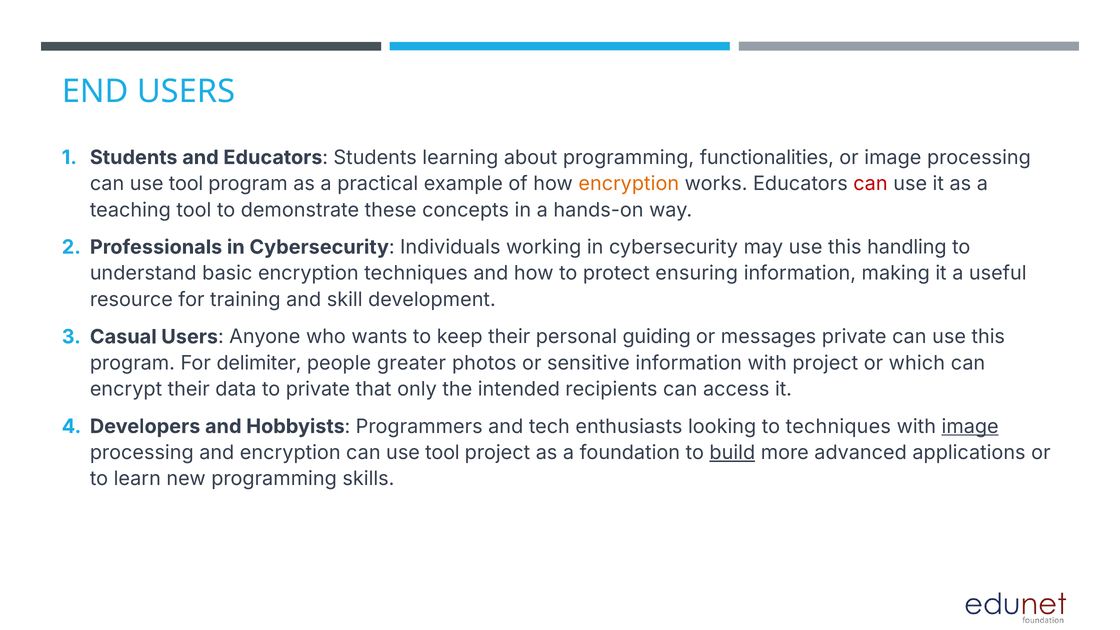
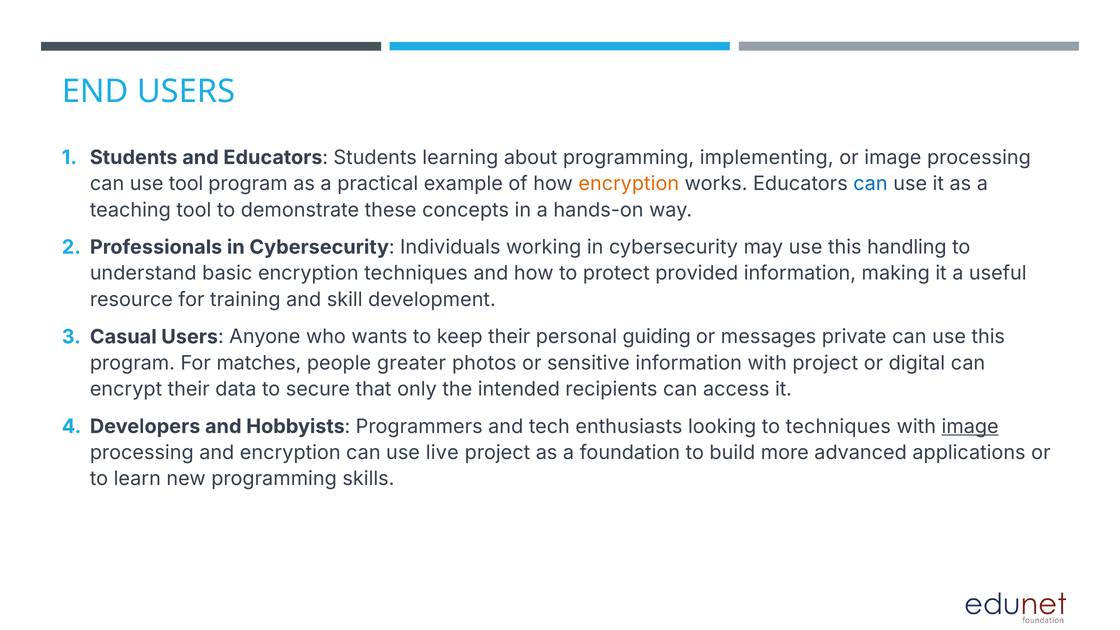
functionalities: functionalities -> implementing (767, 158)
can colour: red -> blue (870, 184)
ensuring: ensuring -> provided (697, 273)
delimiter: delimiter -> matches (259, 363)
which: which -> digital (917, 363)
to private: private -> secure (318, 389)
encryption can use tool: tool -> live (442, 453)
build underline: present -> none (732, 453)
